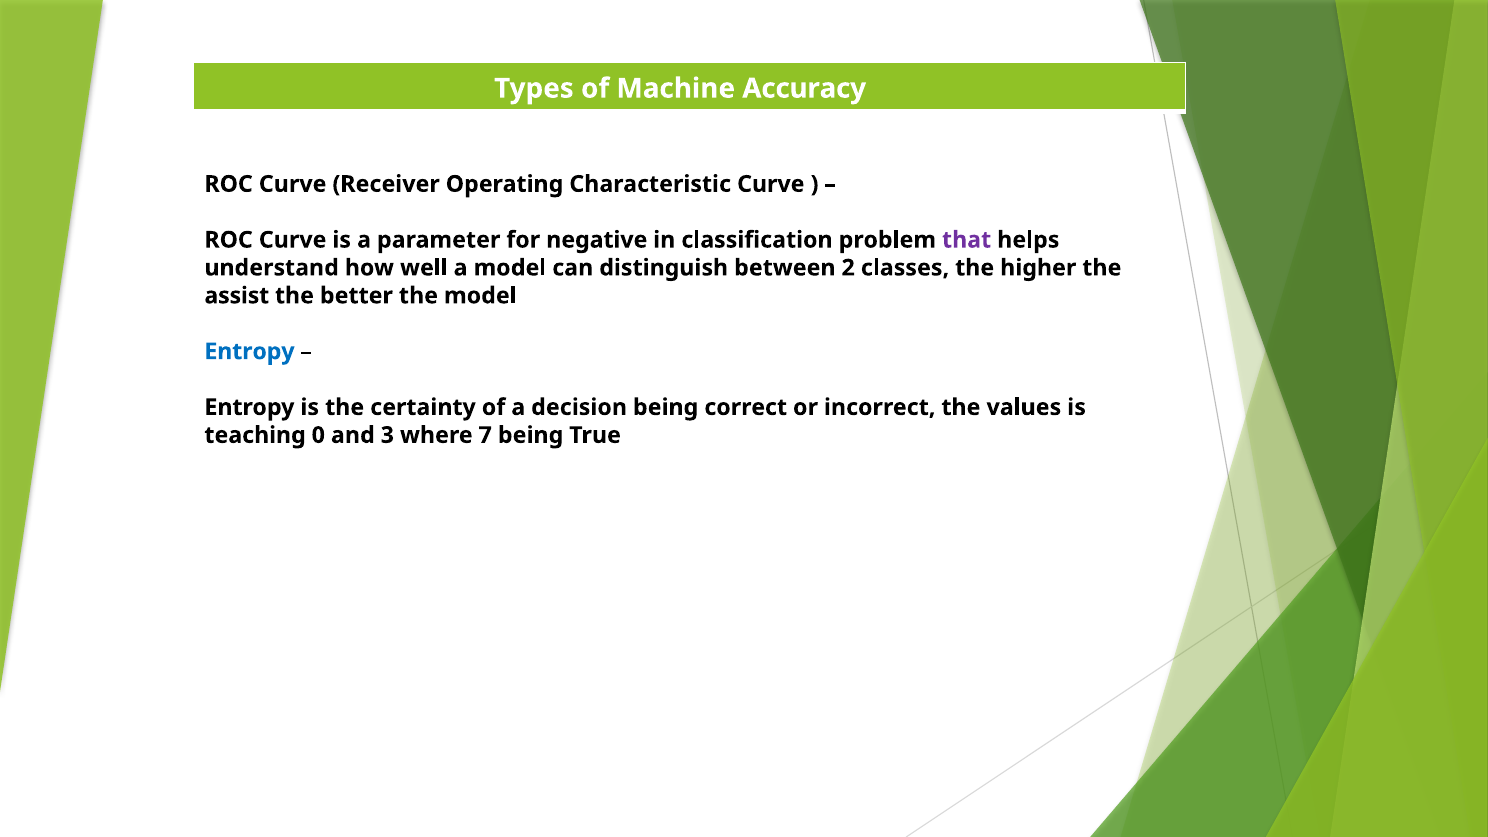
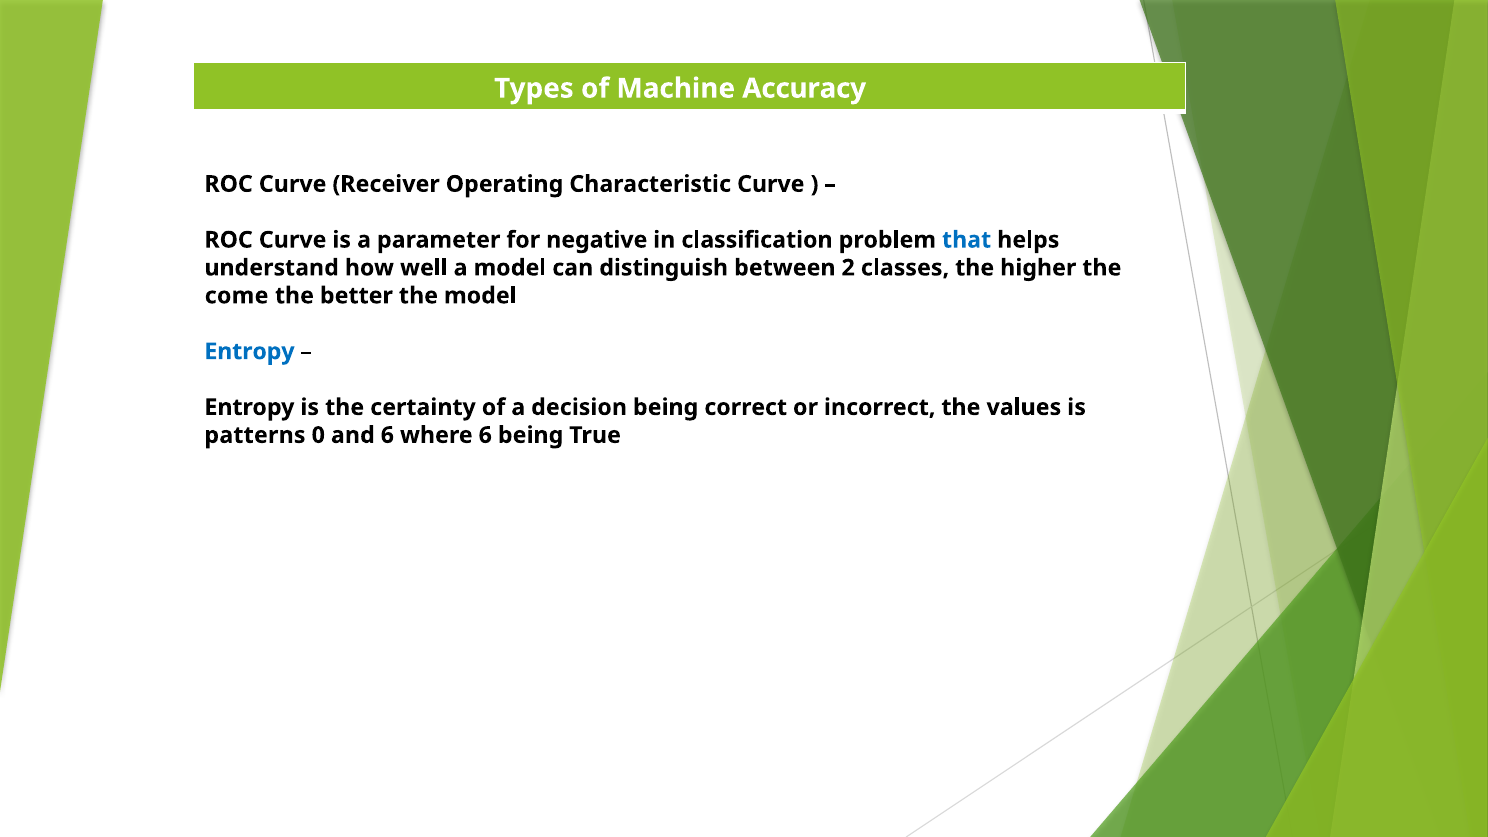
that colour: purple -> blue (967, 240)
assist: assist -> come (237, 296)
teaching: teaching -> patterns (255, 435)
and 3: 3 -> 6 (387, 435)
where 7: 7 -> 6 (485, 435)
